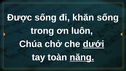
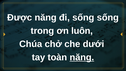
Được sống: sống -> năng (46, 18)
đi khăn: khăn -> sống (83, 18)
dưới underline: present -> none (93, 44)
